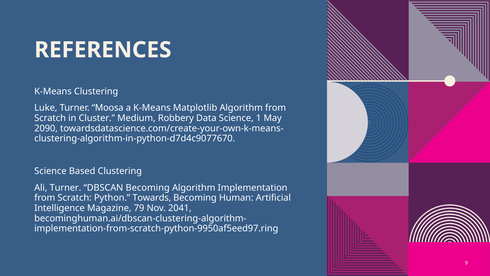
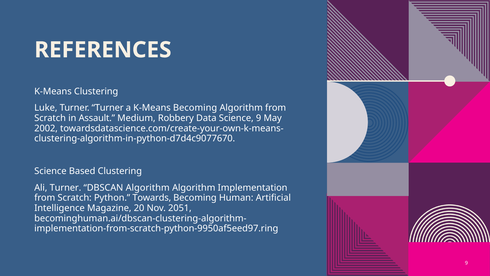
Turner Moosa: Moosa -> Turner (108, 108)
K-Means Matplotlib: Matplotlib -> Becoming (195, 108)
Cluster: Cluster -> Assault (97, 118)
Science 1: 1 -> 9 (259, 118)
2090: 2090 -> 2002 (46, 128)
DBSCAN Becoming: Becoming -> Algorithm (148, 187)
79: 79 -> 20 (139, 208)
2041: 2041 -> 2051 (180, 208)
